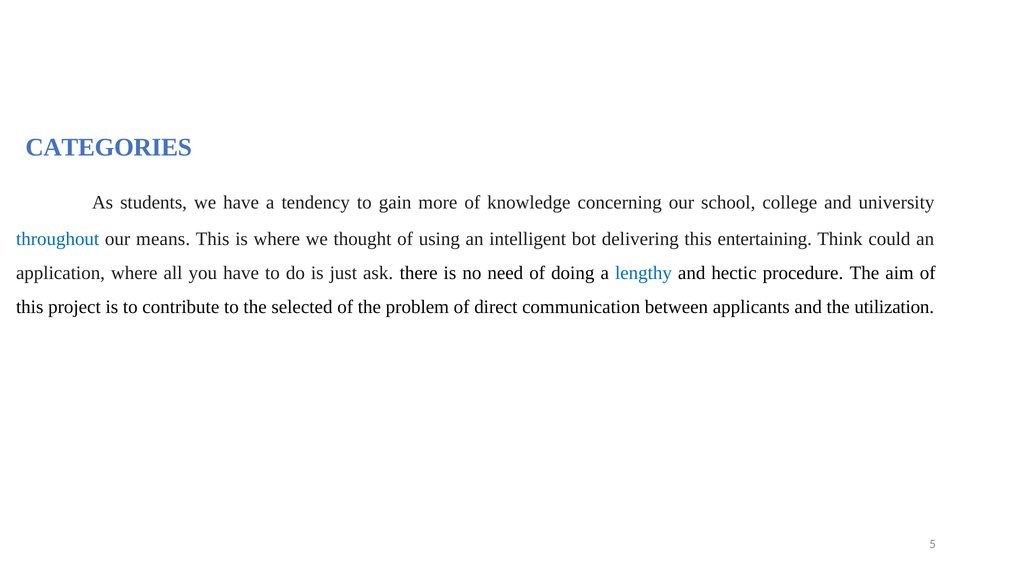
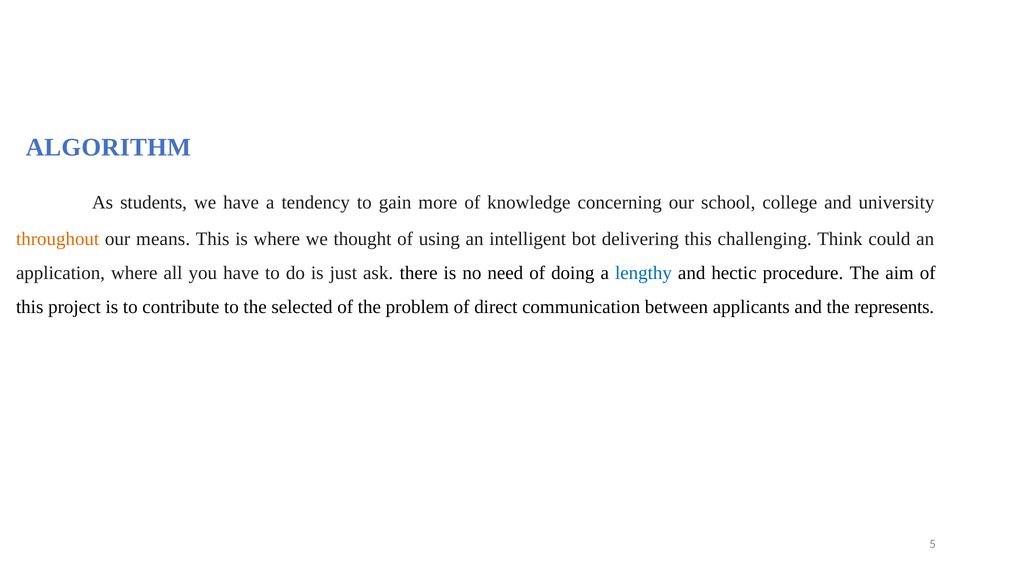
CATEGORIES: CATEGORIES -> ALGORITHM (108, 147)
throughout colour: blue -> orange (58, 239)
entertaining: entertaining -> challenging (765, 239)
utilization: utilization -> represents (894, 307)
